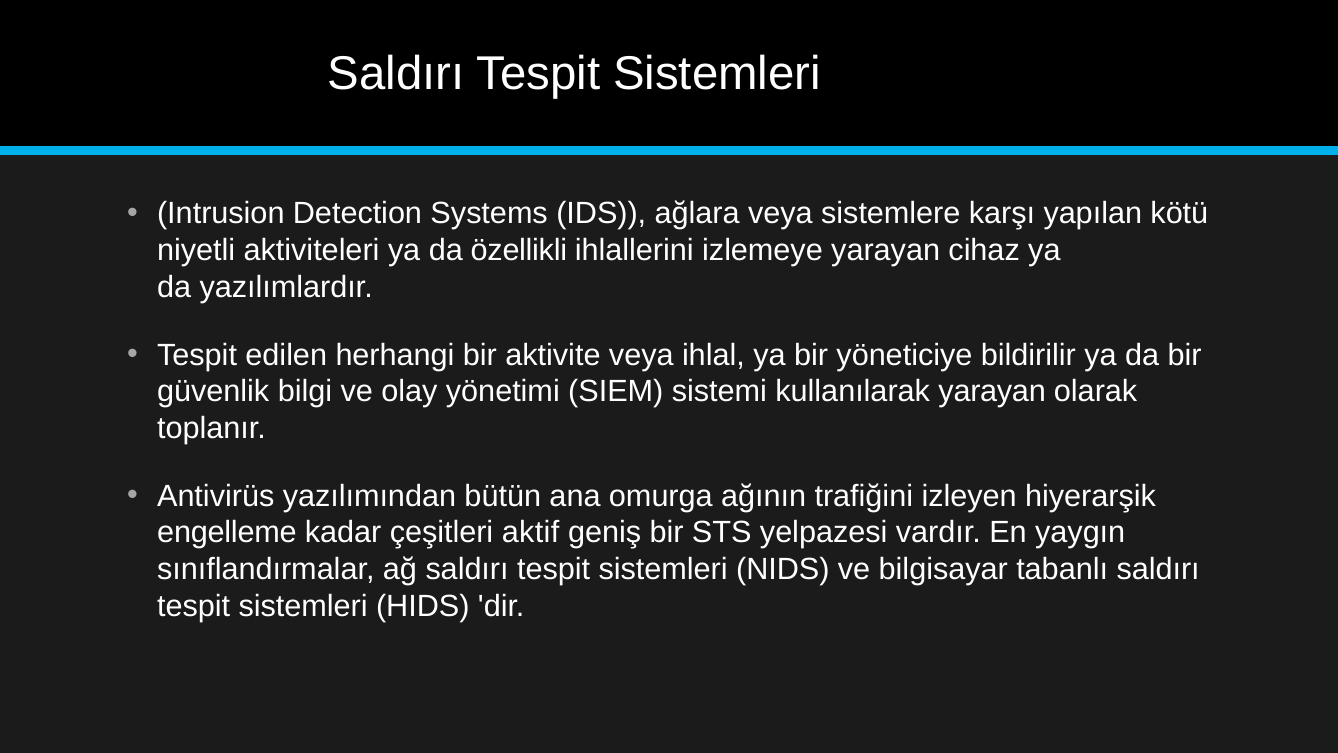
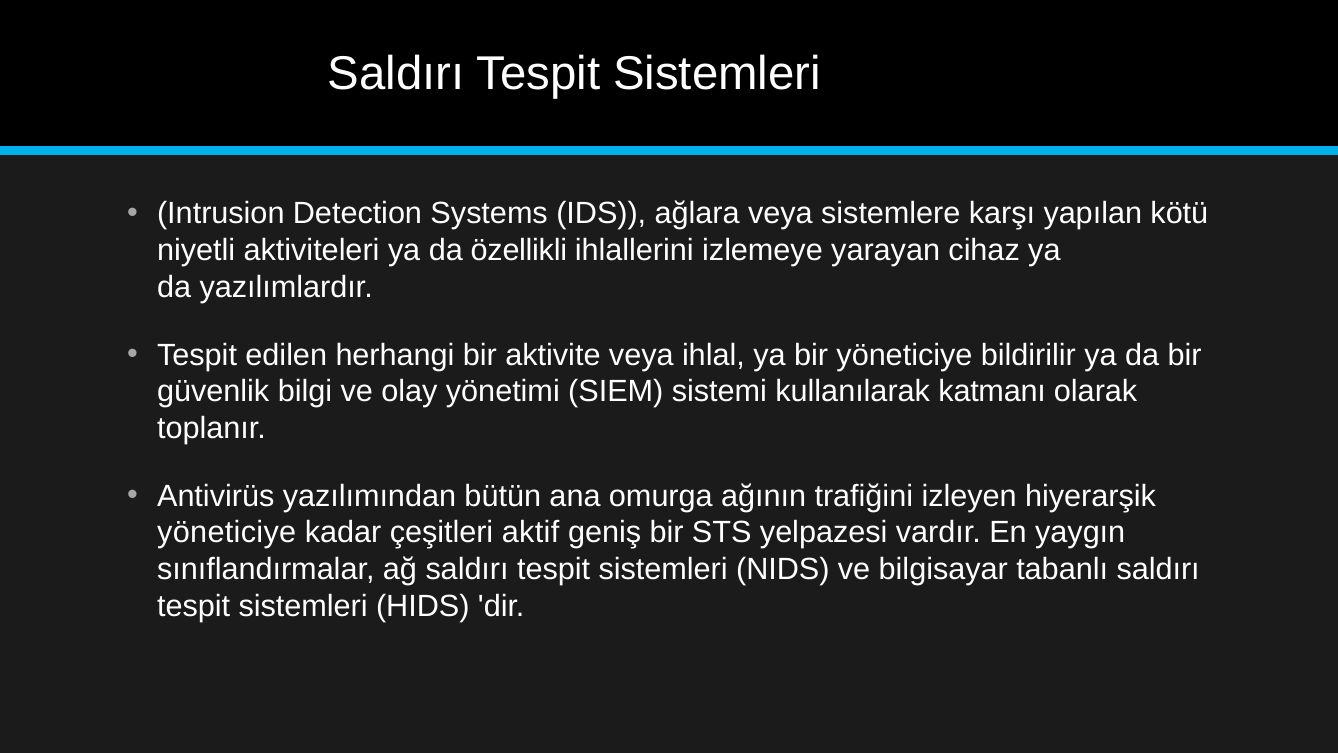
kullanılarak yarayan: yarayan -> katmanı (992, 392)
engelleme: engelleme -> yöneticiye (227, 533)
